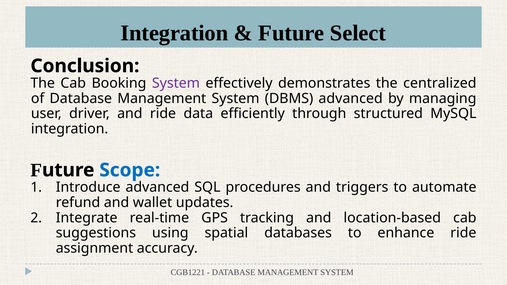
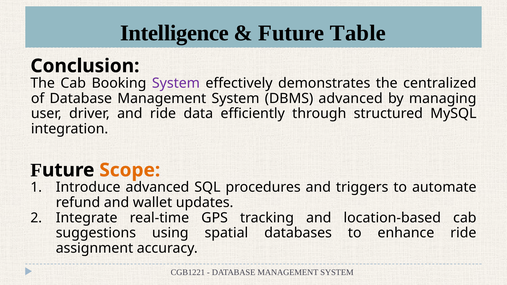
Integration: Integration -> Intelligence (174, 33)
Select: Select -> Table (358, 33)
Scope colour: blue -> orange (130, 170)
